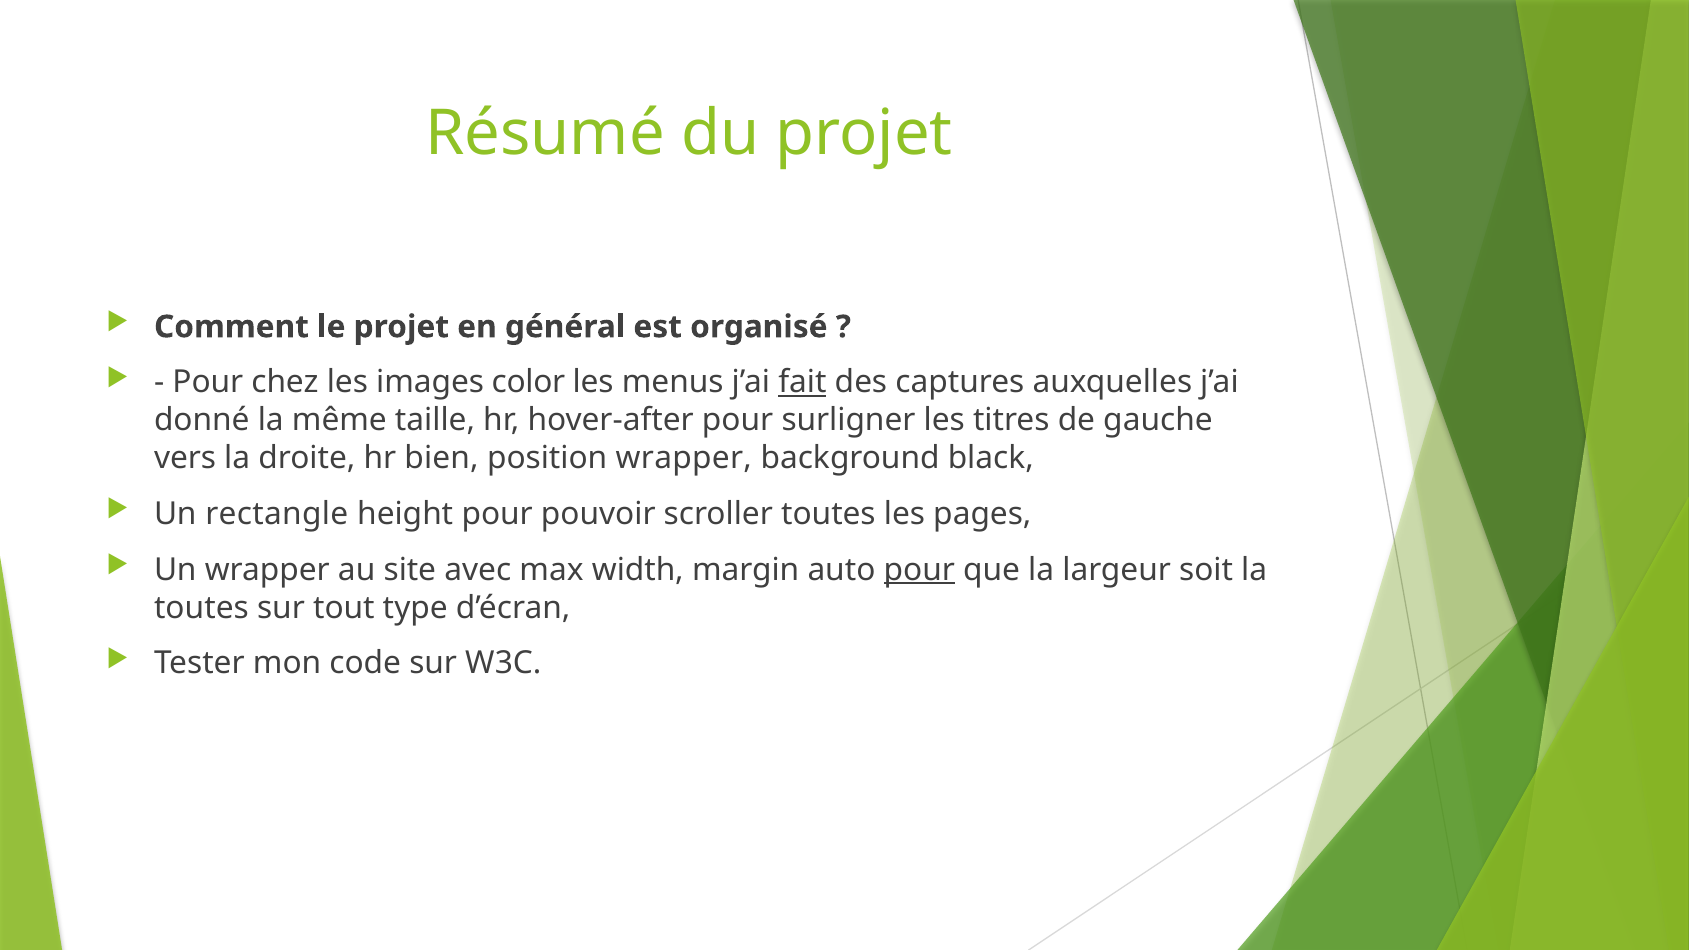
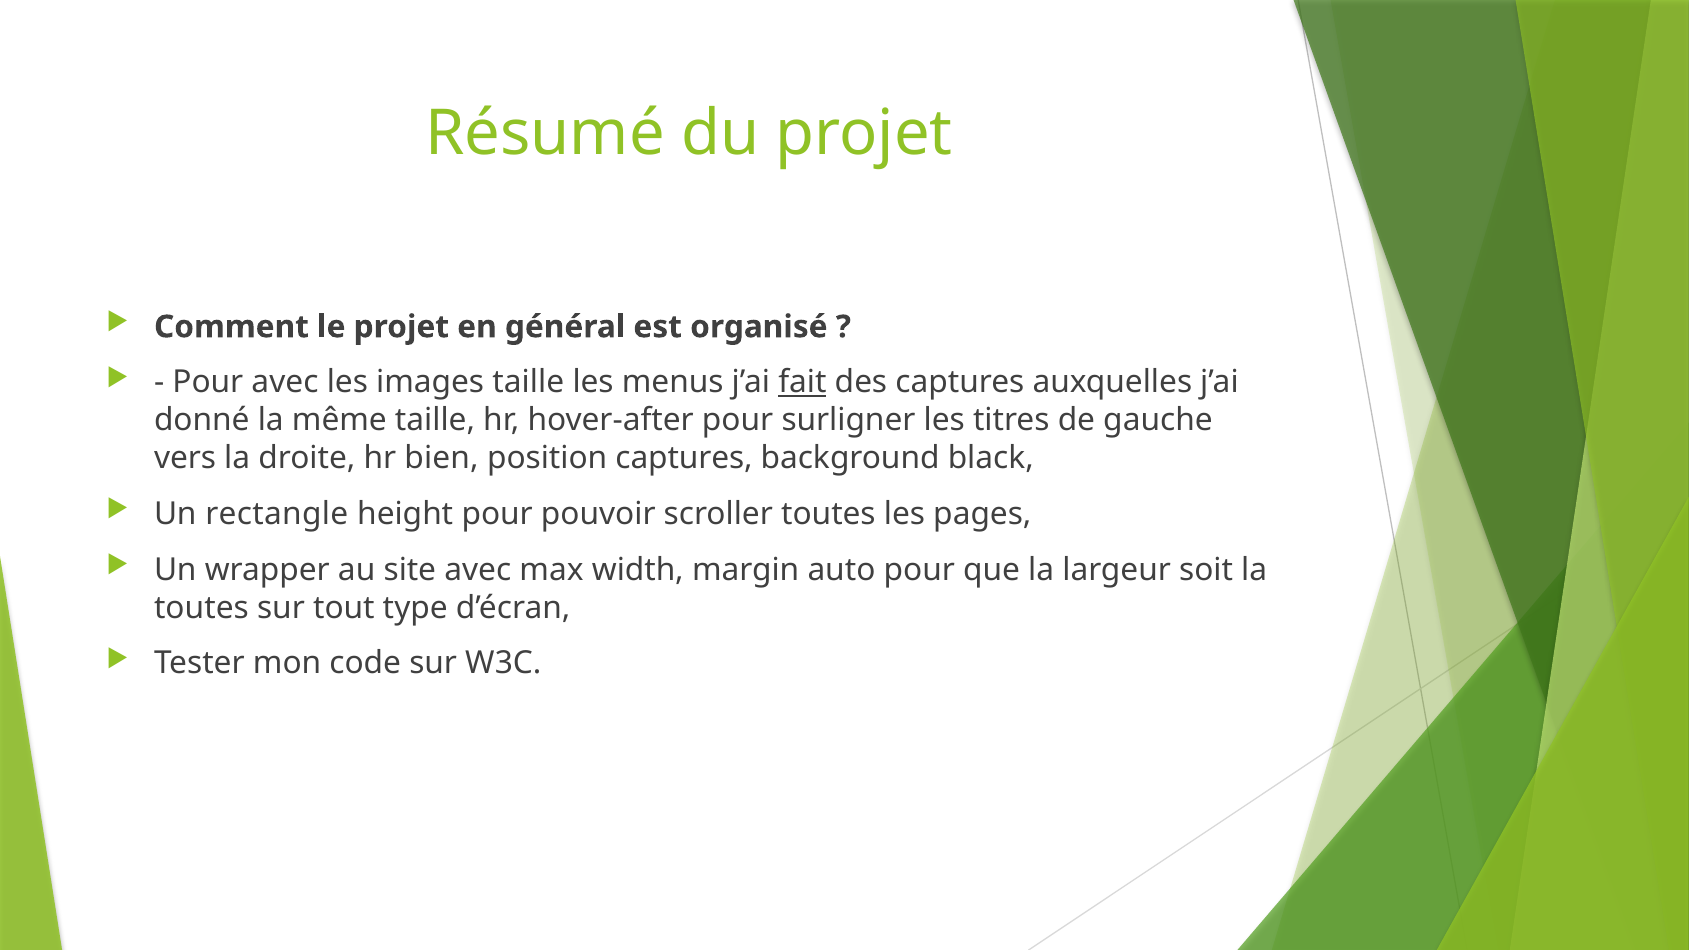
Pour chez: chez -> avec (285, 382)
images color: color -> taille (528, 382)
position wrapper: wrapper -> captures (684, 458)
pour underline: present -> none (919, 570)
